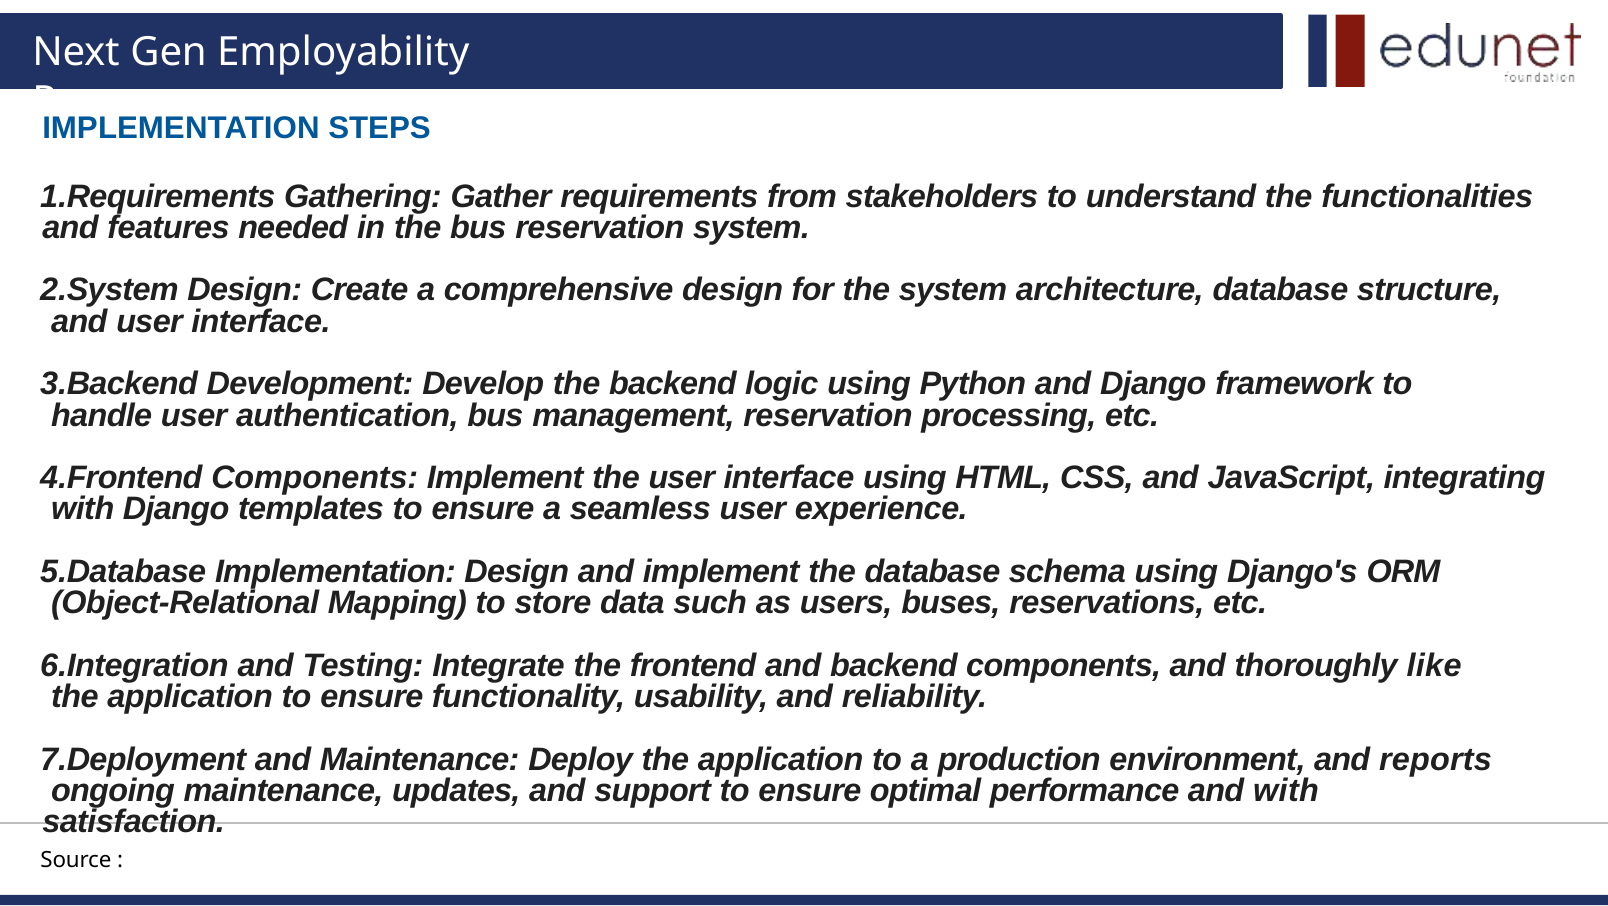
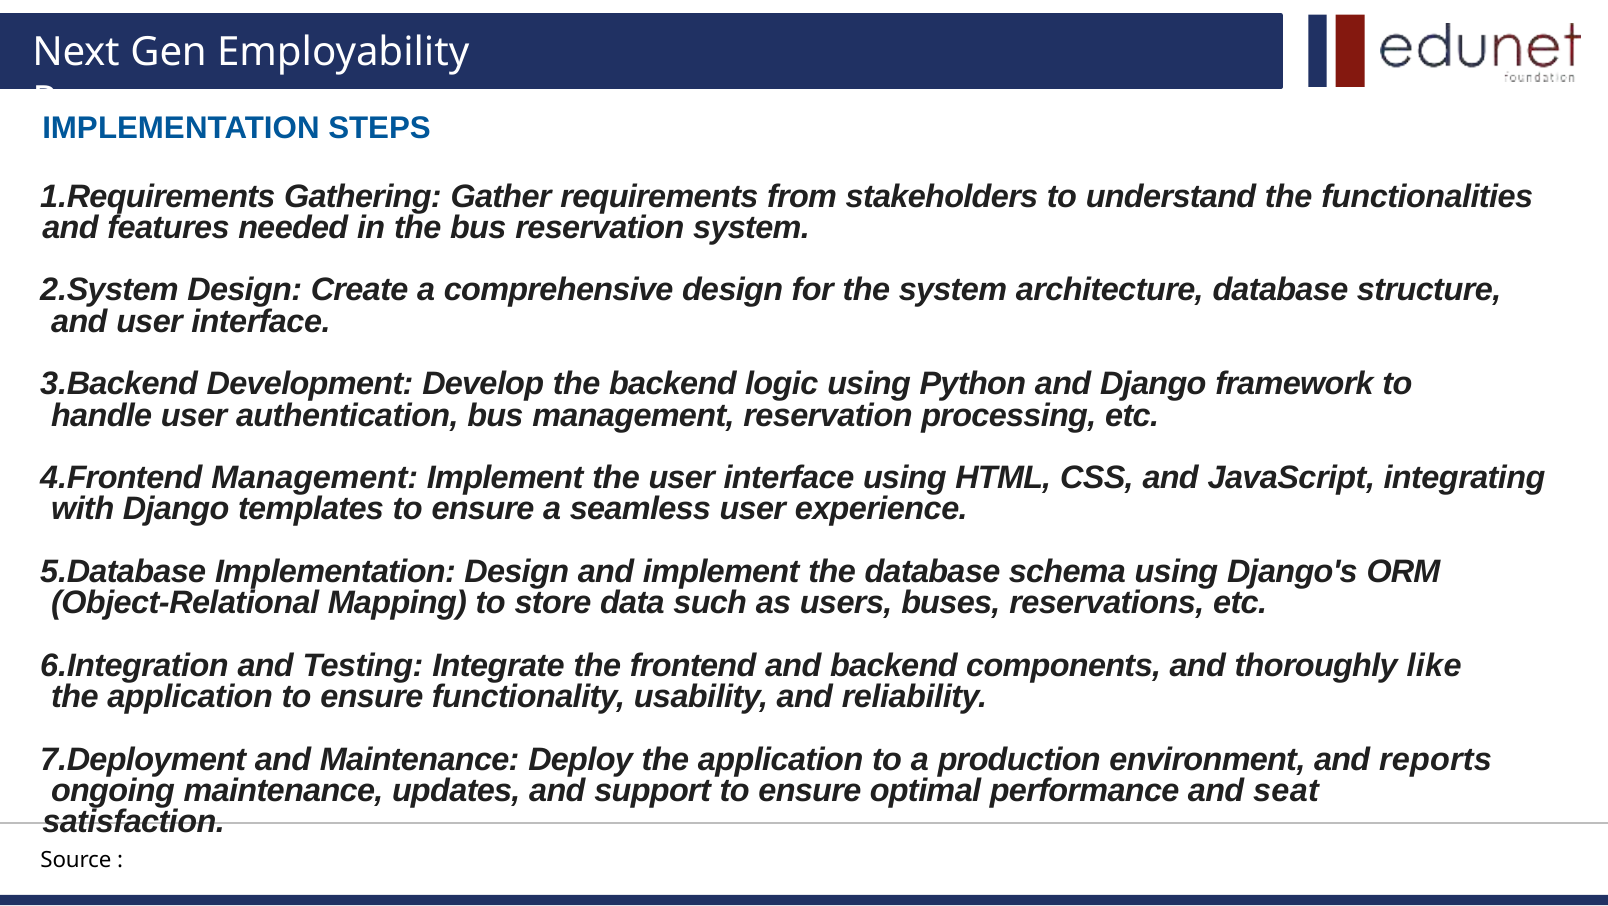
Components: Components -> Management (315, 478)
and with: with -> seat (1286, 790)
